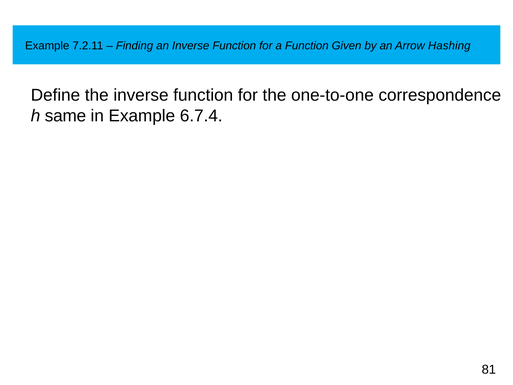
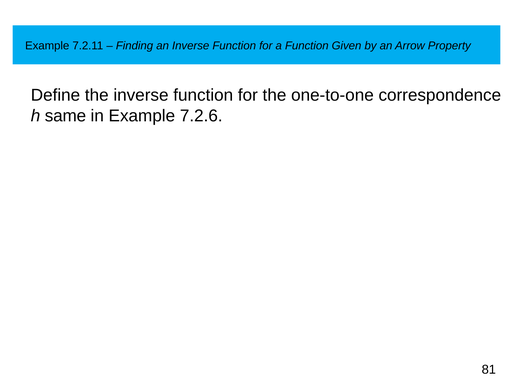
Hashing: Hashing -> Property (449, 46)
6.7.4: 6.7.4 -> 7.2.6 (201, 116)
